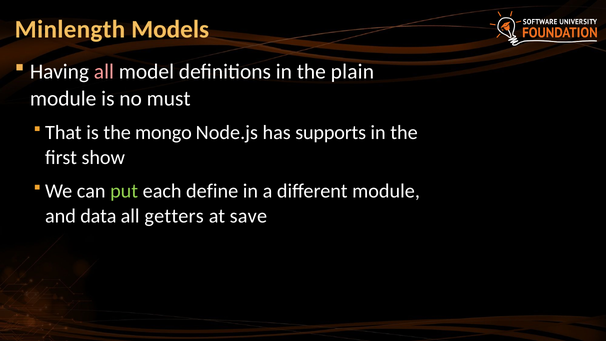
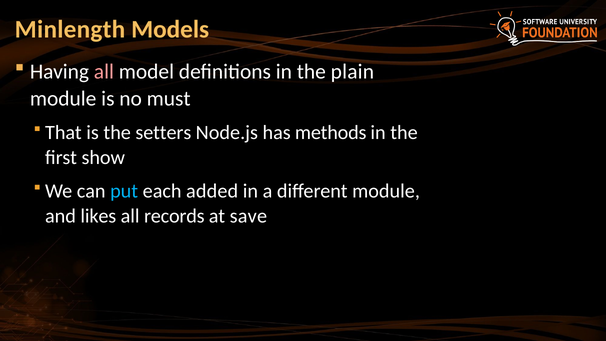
mongo: mongo -> setters (163, 132)
supports: supports -> methods (331, 132)
put colour: light green -> light blue (124, 191)
define: define -> added (212, 191)
data: data -> likes (98, 216)
getters: getters -> records (174, 216)
